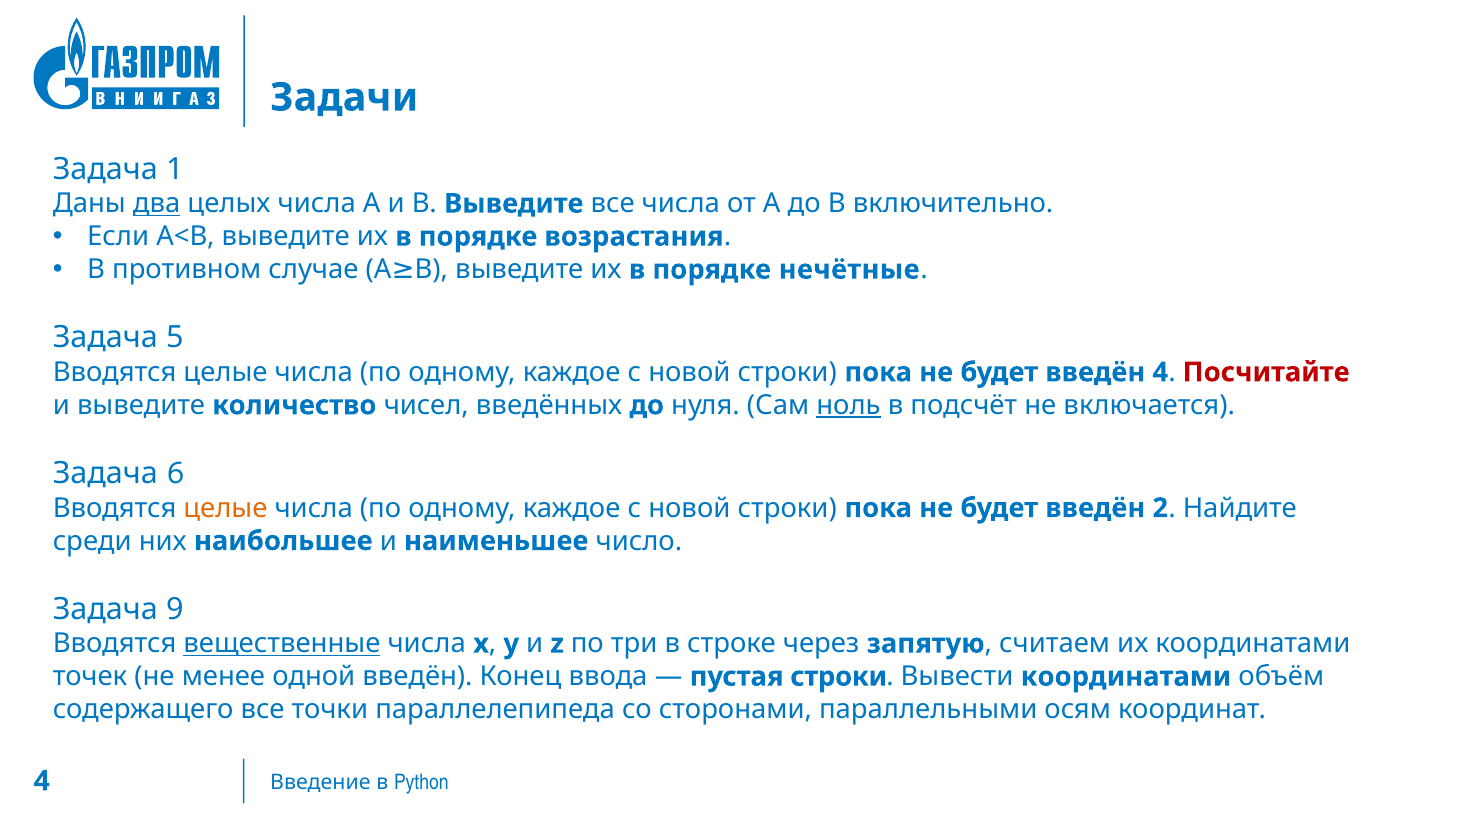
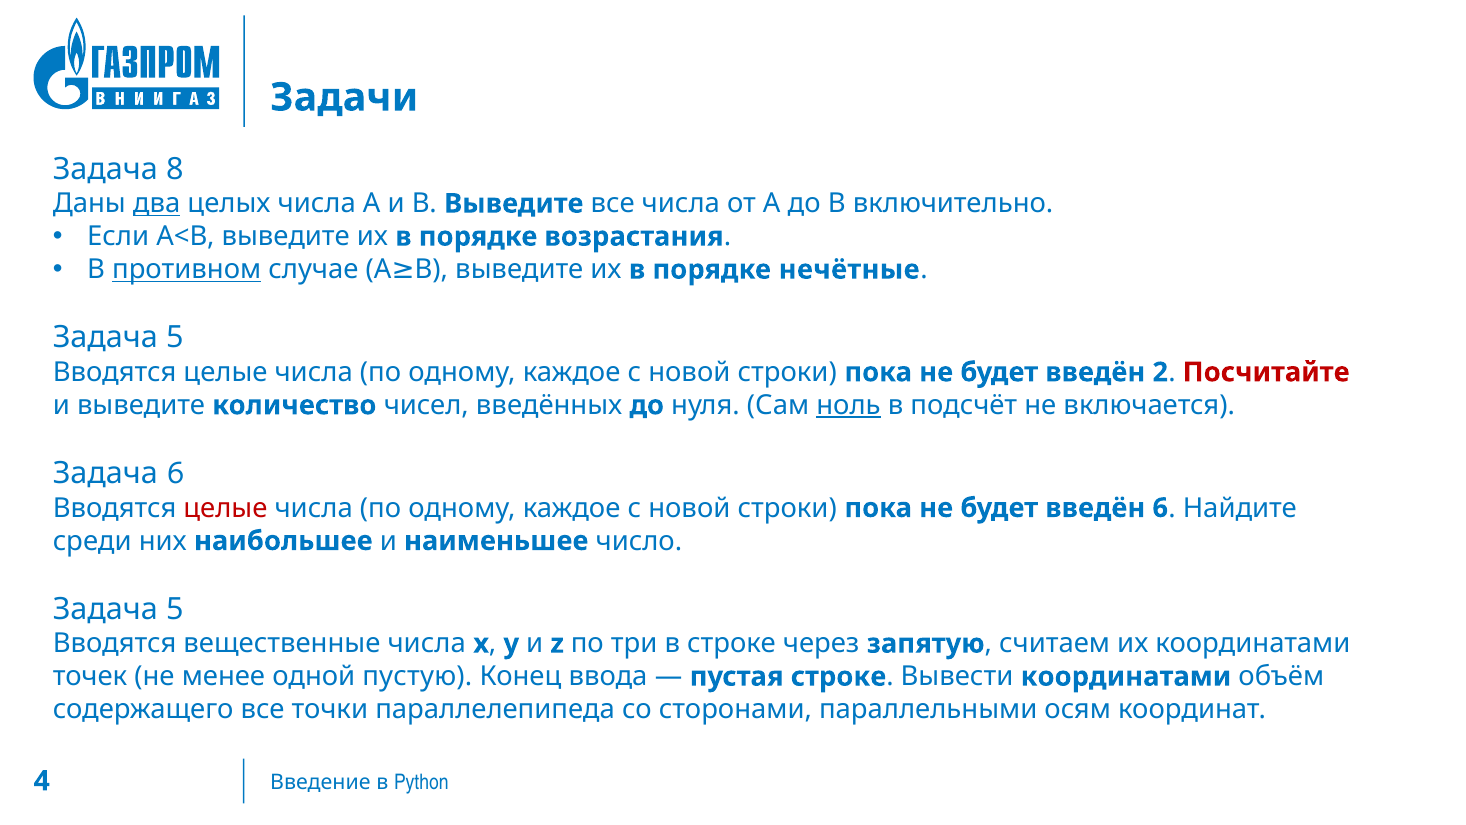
1: 1 -> 8 (175, 169)
противном underline: none -> present (187, 269)
введён 4: 4 -> 2 (1160, 372)
целые colour: orange -> red (225, 508)
введён 2: 2 -> 6 (1160, 508)
9: 9 -> 5 (175, 609)
вещественные underline: present -> none (282, 643)
одной введён: введён -> пустую (417, 676)
пустая строки: строки -> строке (838, 676)
